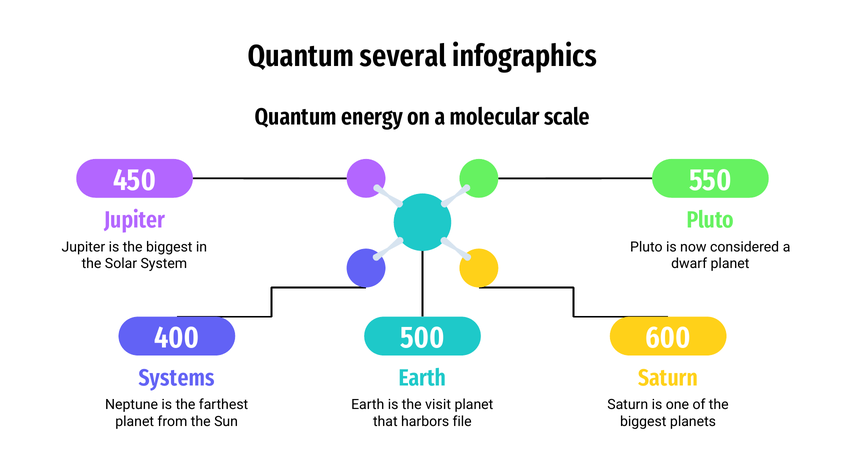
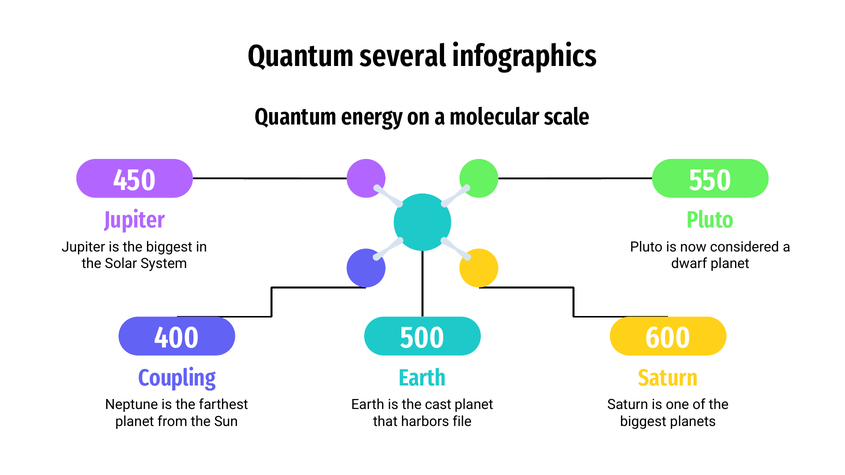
Systems: Systems -> Coupling (177, 378)
visit: visit -> cast (438, 405)
